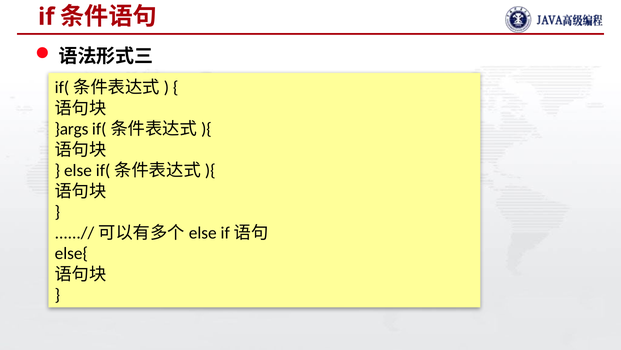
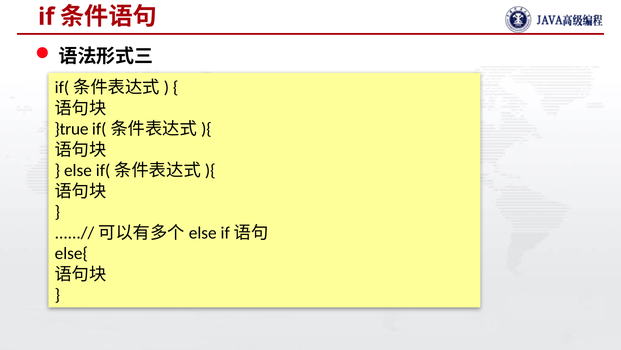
}args: }args -> }true (71, 129)
